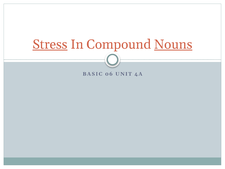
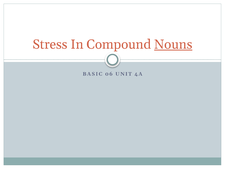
Stress underline: present -> none (50, 44)
